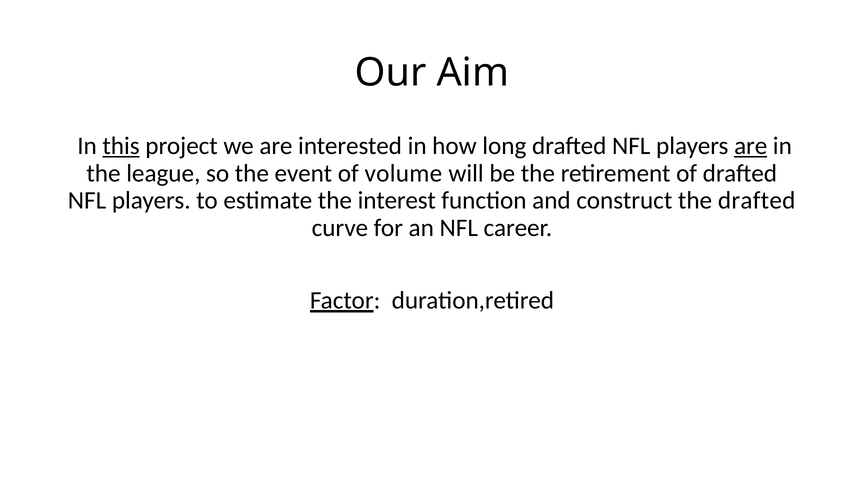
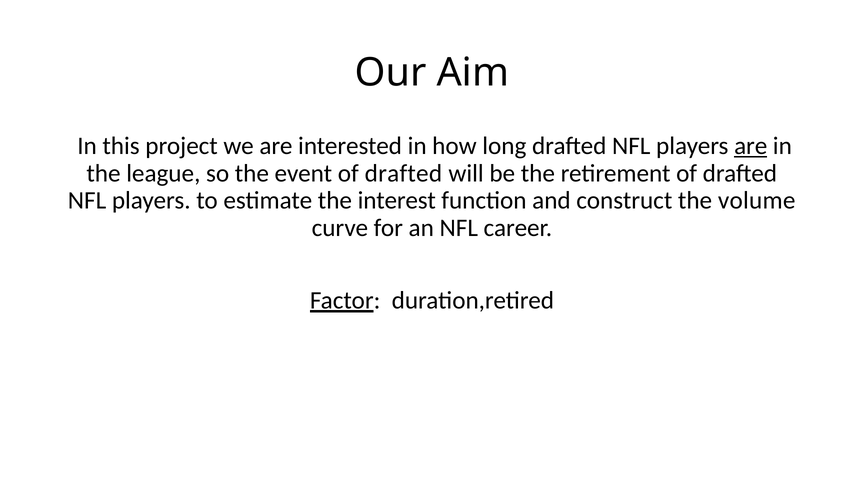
this underline: present -> none (121, 146)
event of volume: volume -> drafted (403, 173)
the drafted: drafted -> volume (757, 201)
